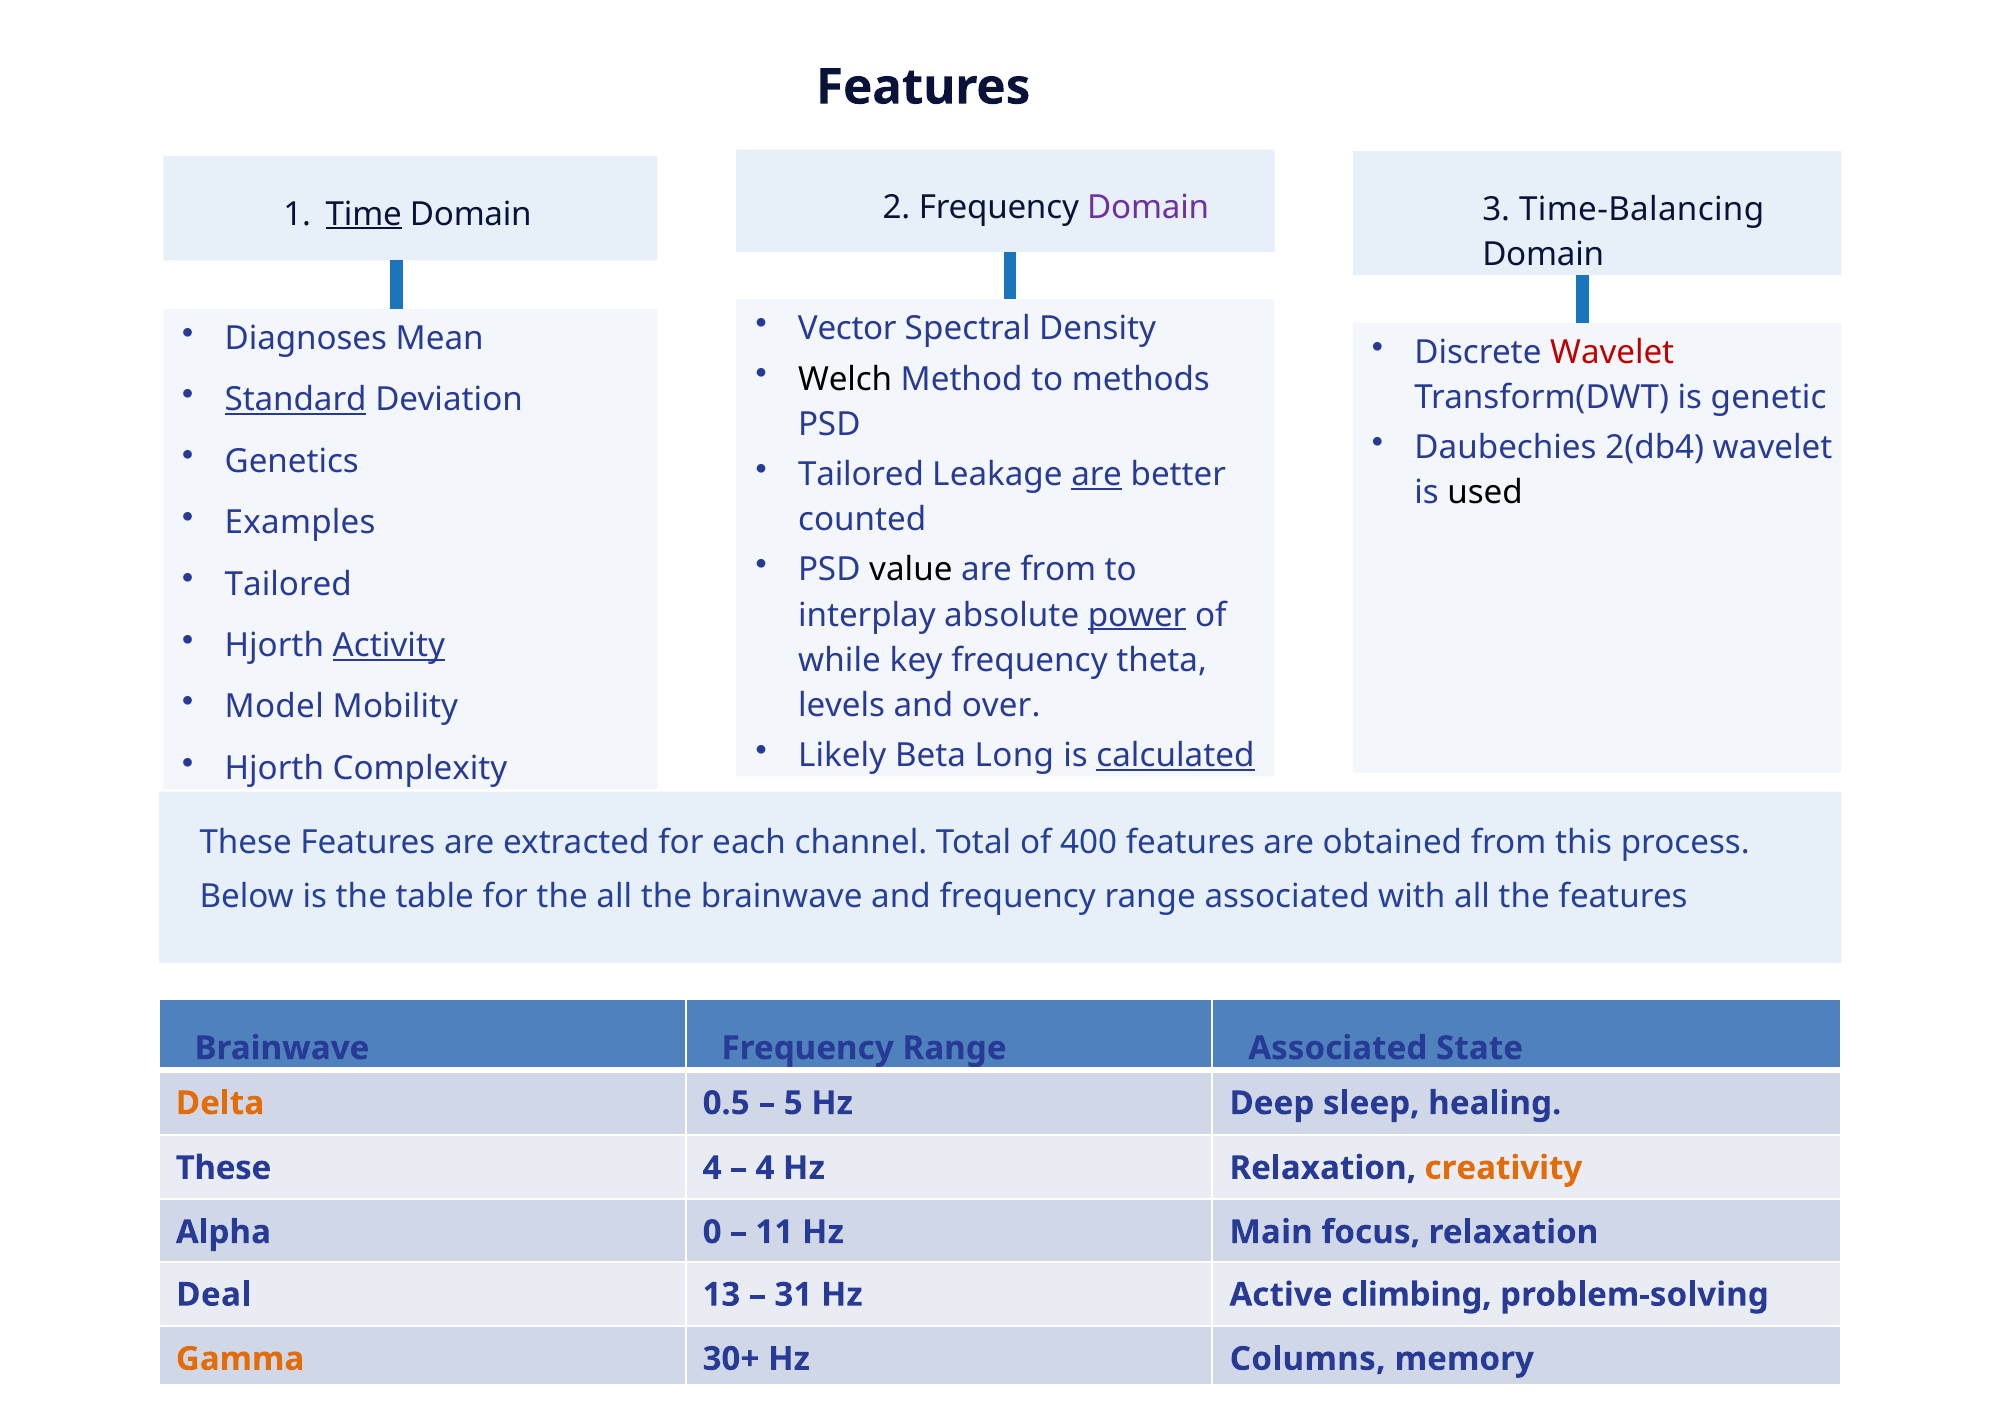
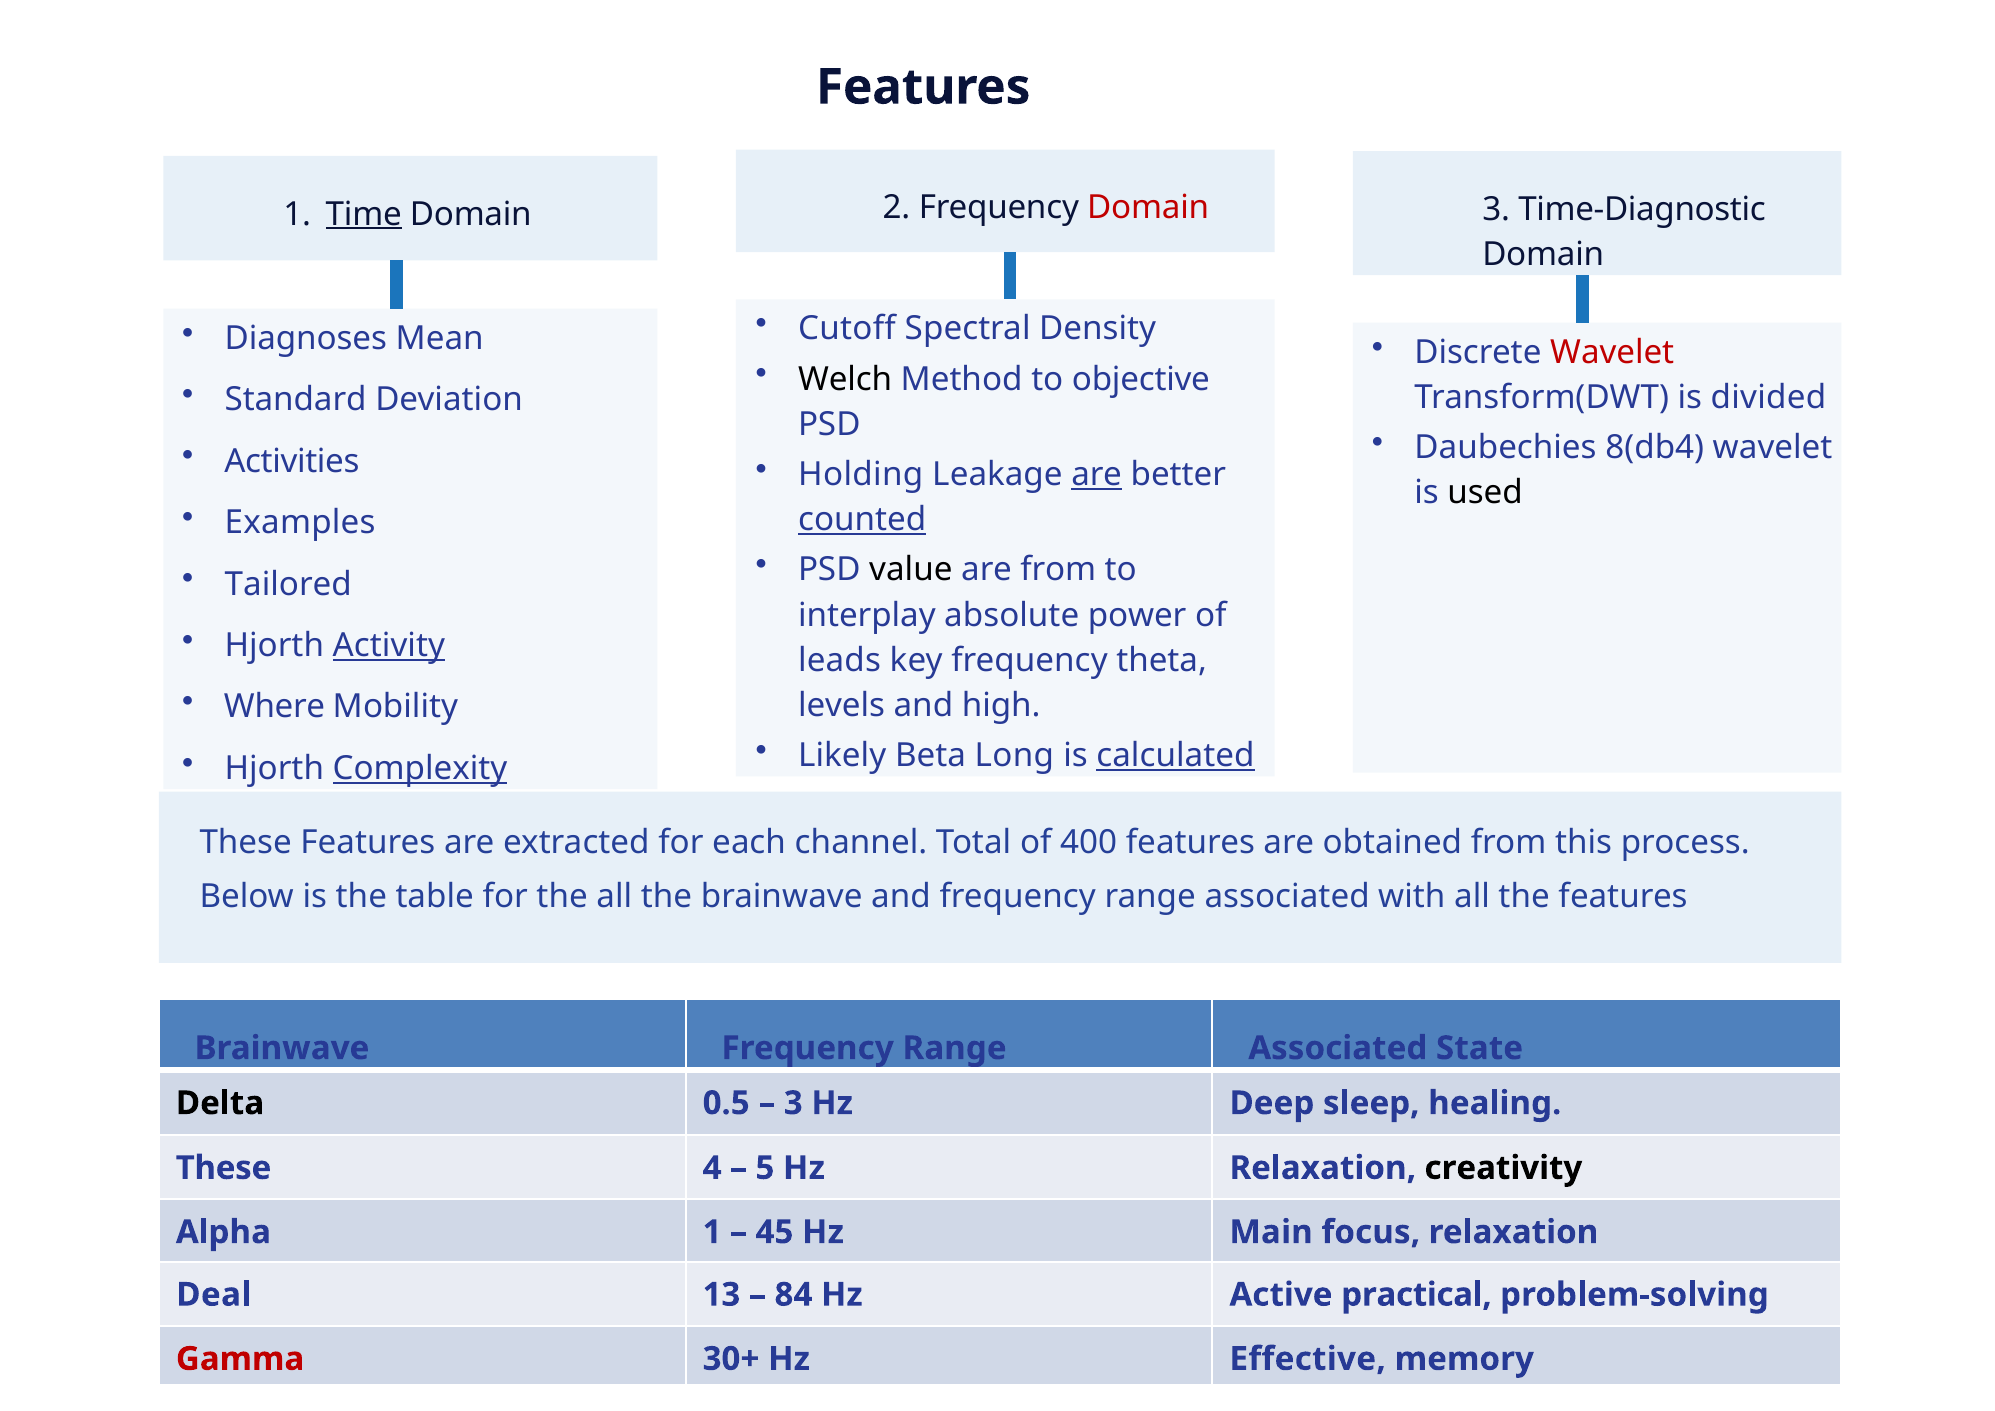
Domain colour: purple -> red (1148, 208)
Time-Balancing: Time-Balancing -> Time-Diagnostic (1642, 209)
Vector: Vector -> Cutoff (847, 329)
methods: methods -> objective (1141, 379)
Standard underline: present -> none (296, 400)
genetic: genetic -> divided (1768, 397)
2(db4: 2(db4 -> 8(db4 (1655, 448)
Genetics: Genetics -> Activities (292, 461)
Tailored: Tailored -> Holding (861, 475)
counted underline: none -> present (862, 520)
power underline: present -> none (1137, 615)
while: while -> leads (840, 660)
Model: Model -> Where (275, 707)
over: over -> high (1001, 705)
Complexity underline: none -> present (420, 768)
Delta colour: orange -> black (220, 1103)
5: 5 -> 3 (793, 1103)
4: 4 -> 5 (765, 1168)
creativity colour: orange -> black (1503, 1168)
Alpha 0: 0 -> 1 (712, 1232)
11: 11 -> 45 (774, 1232)
31: 31 -> 84 (793, 1295)
climbing: climbing -> practical (1417, 1295)
Gamma colour: orange -> red (240, 1359)
Columns: Columns -> Effective (1308, 1359)
